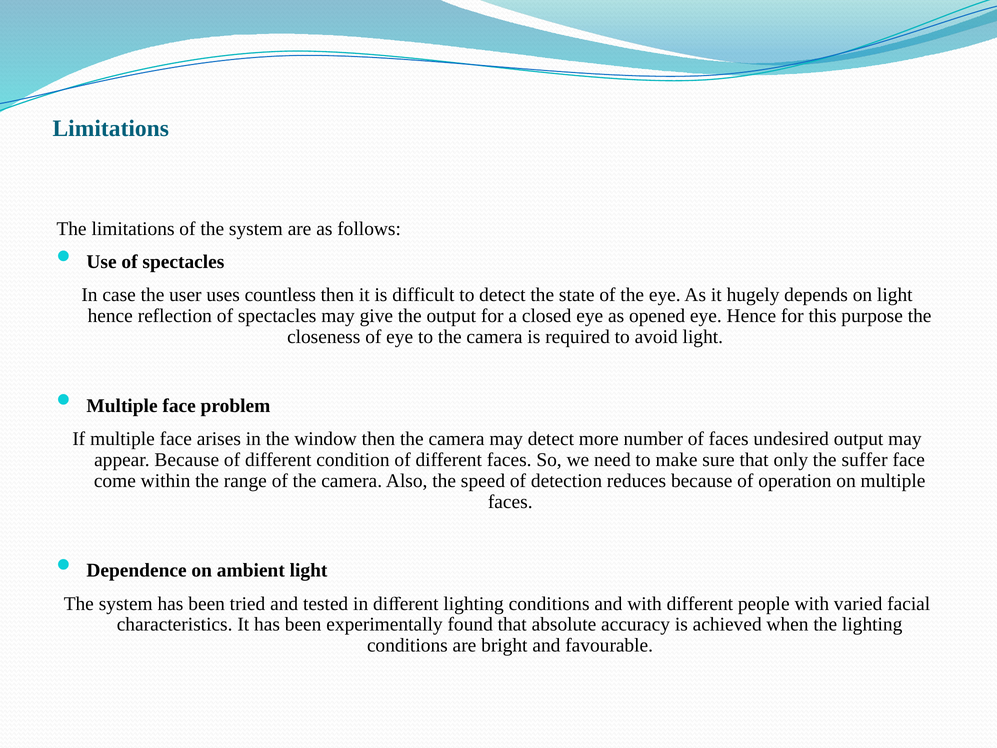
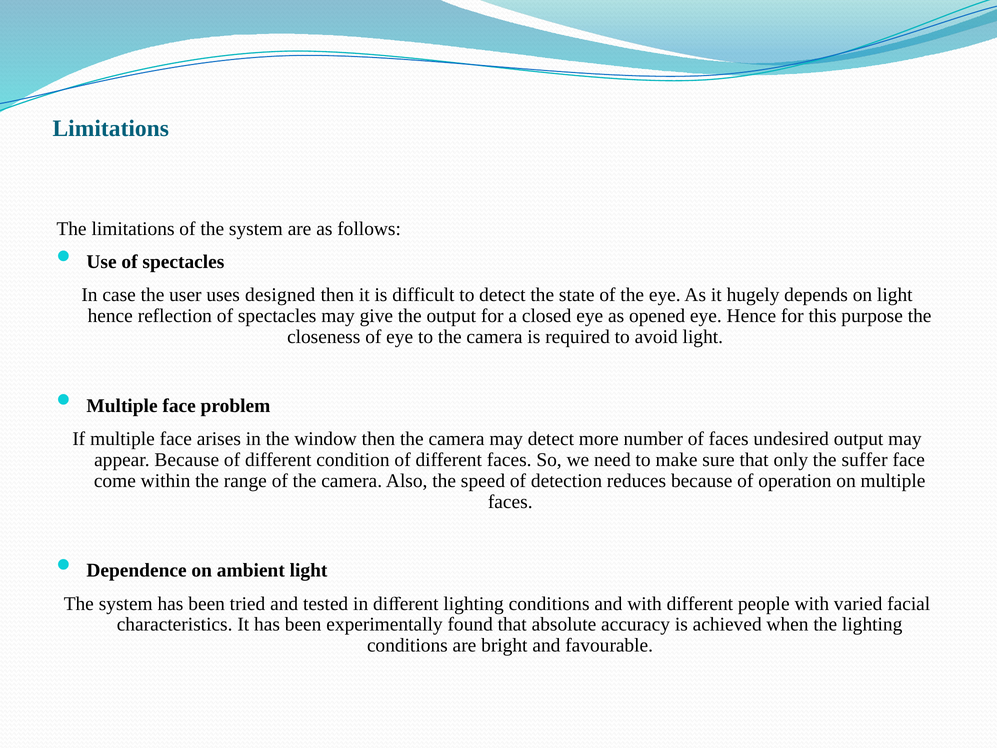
countless: countless -> designed (280, 295)
